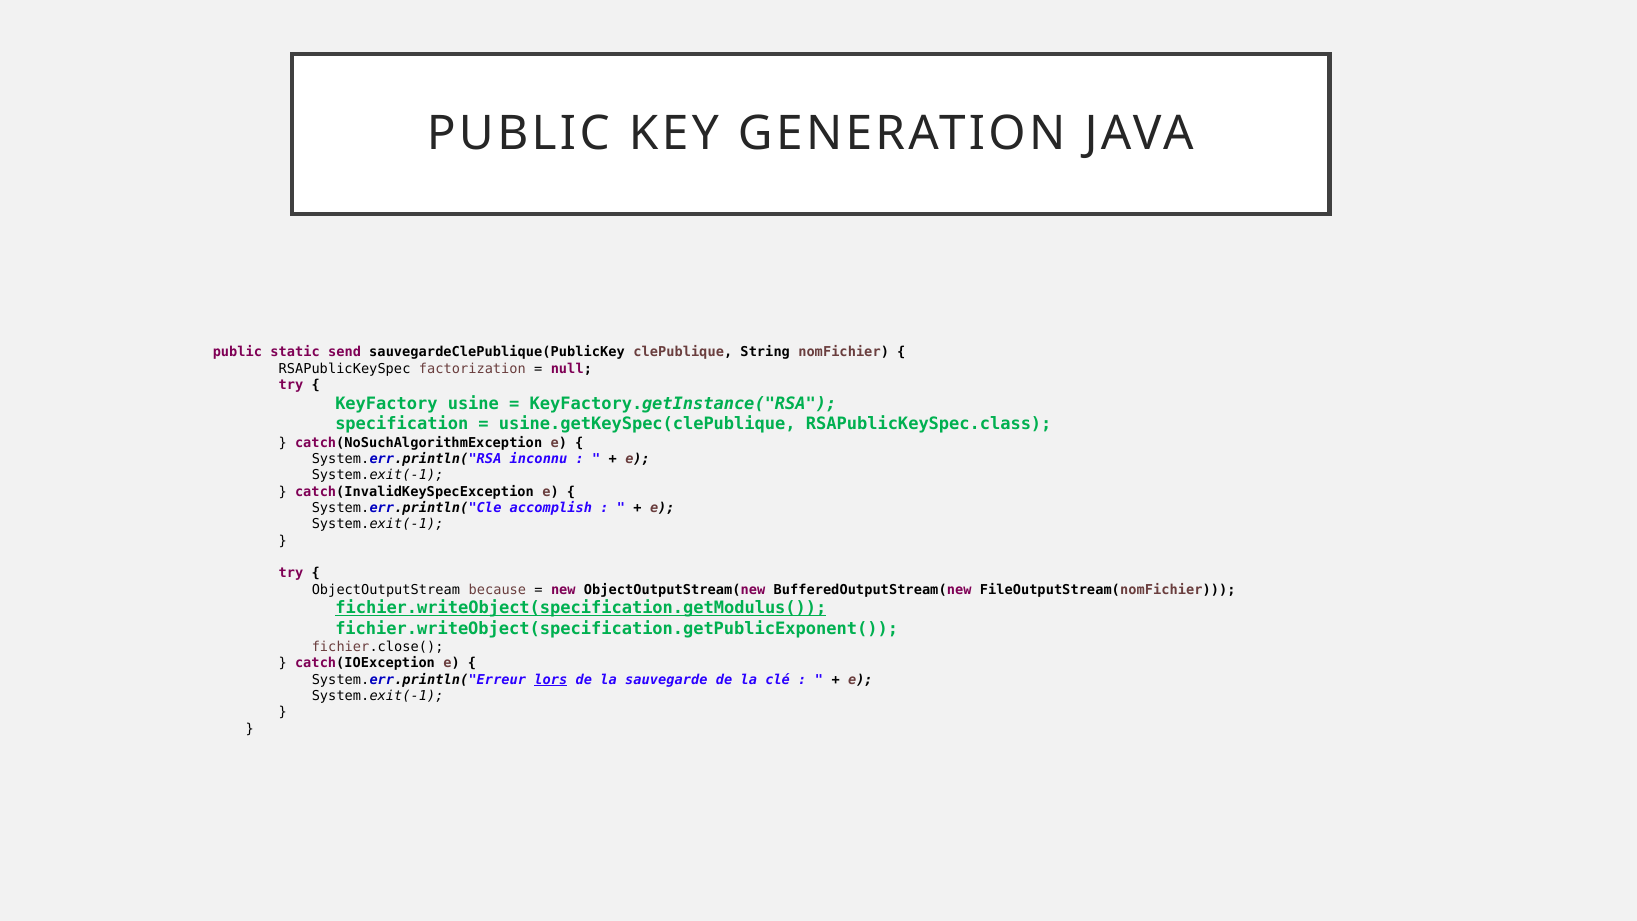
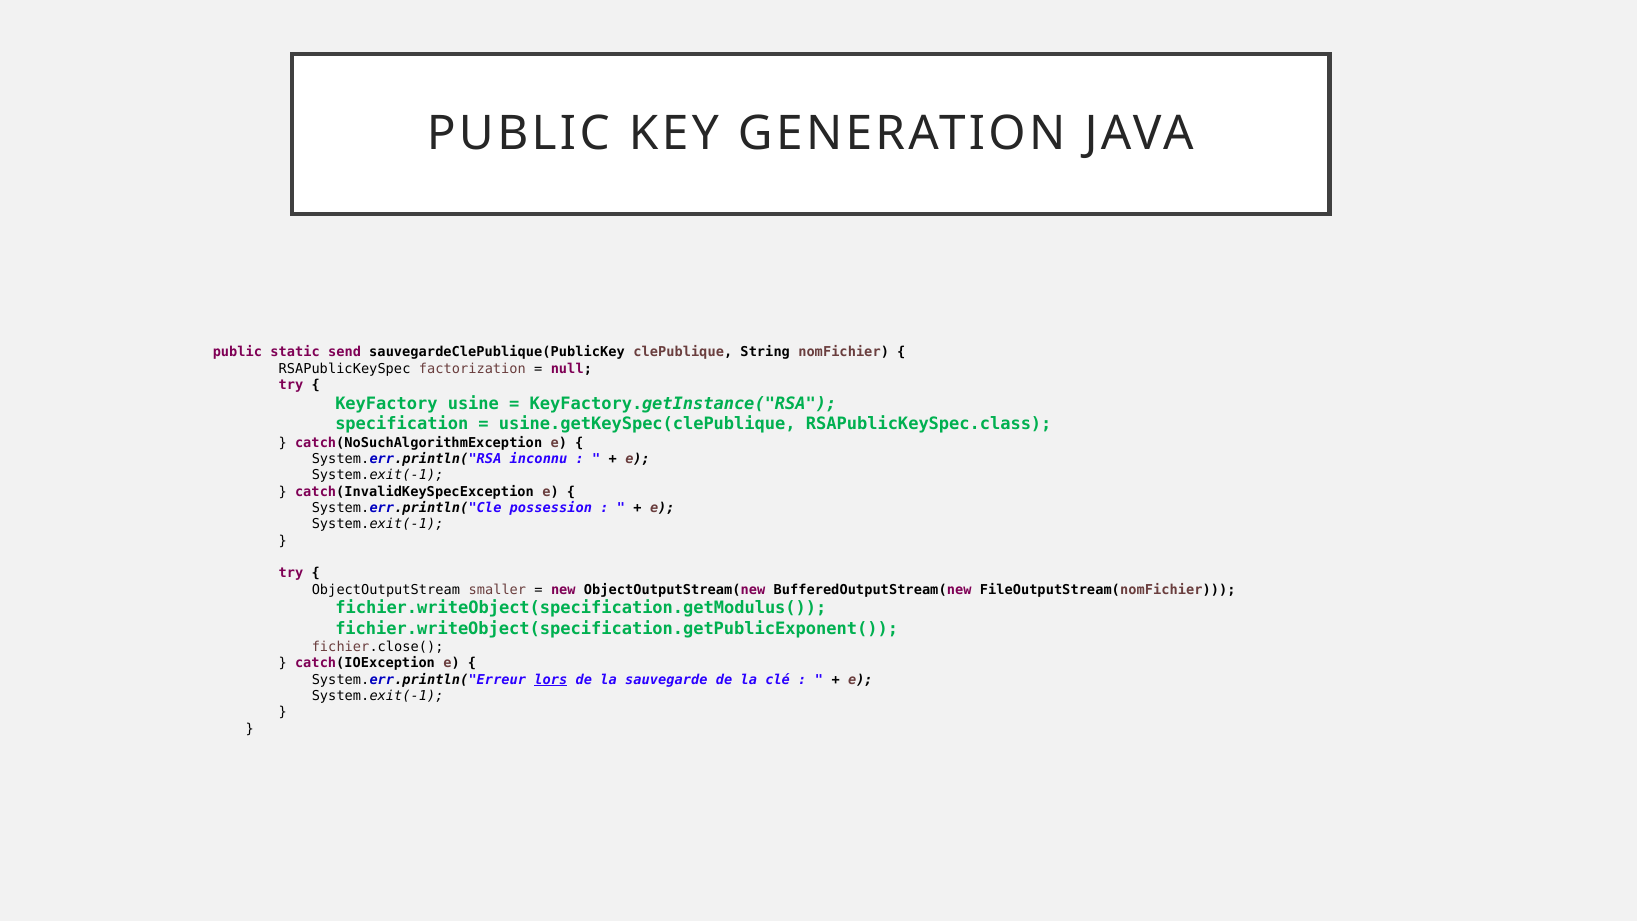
accomplish: accomplish -> possession (551, 508)
because: because -> smaller (497, 589)
fichier.writeObject(specification.getModulus( underline: present -> none (581, 608)
